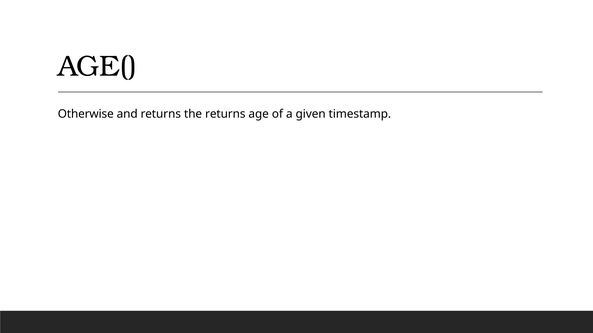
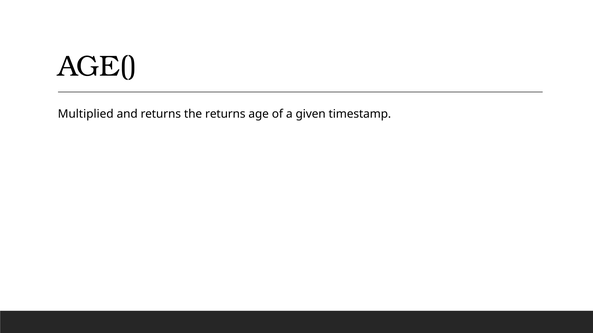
Otherwise: Otherwise -> Multiplied (86, 114)
